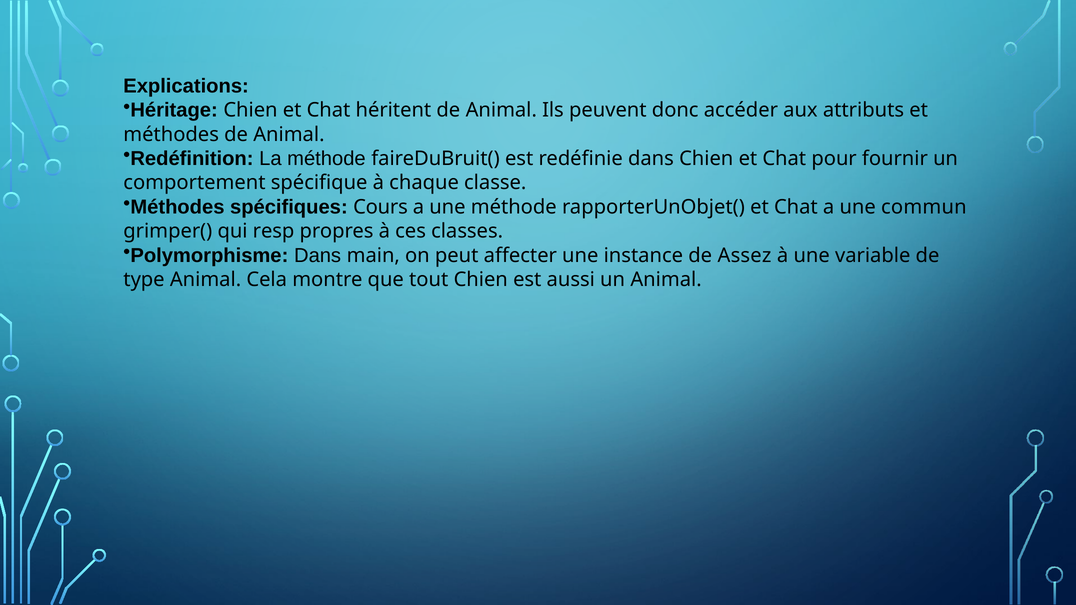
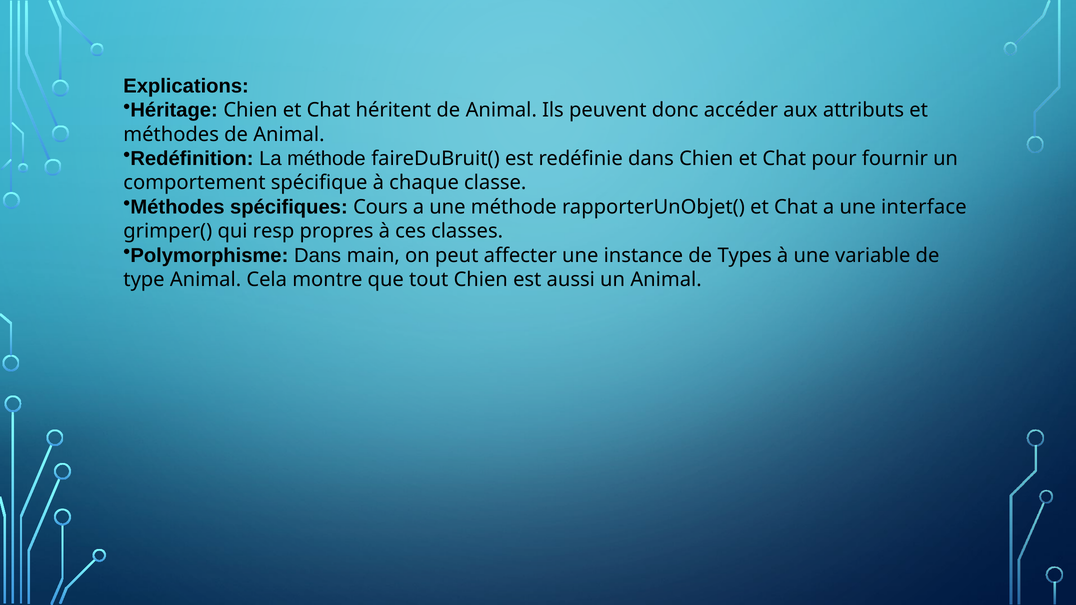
commun: commun -> interface (924, 207)
Assez: Assez -> Types (745, 256)
